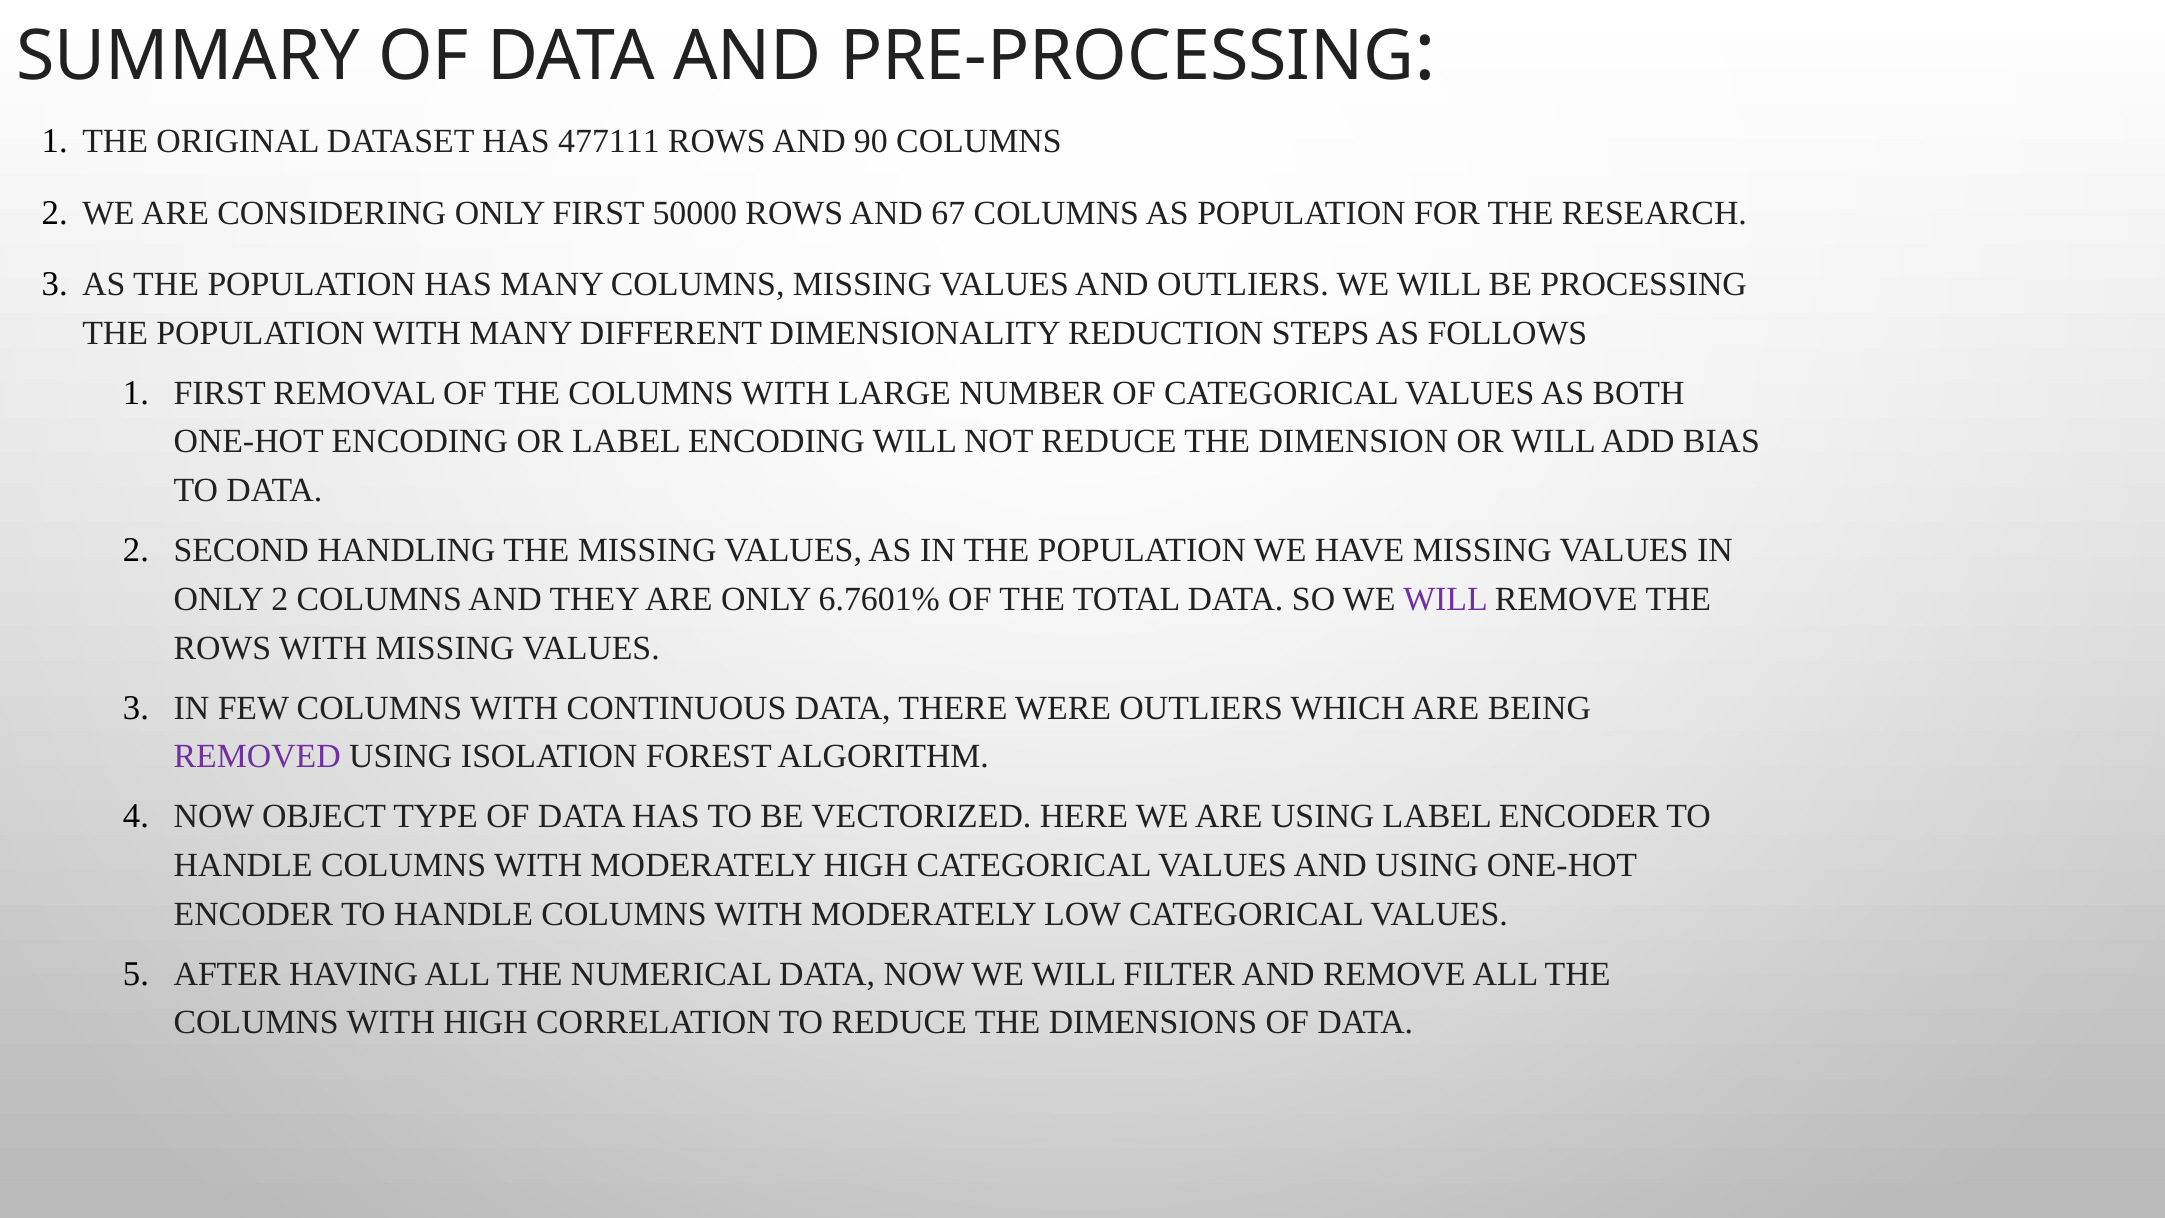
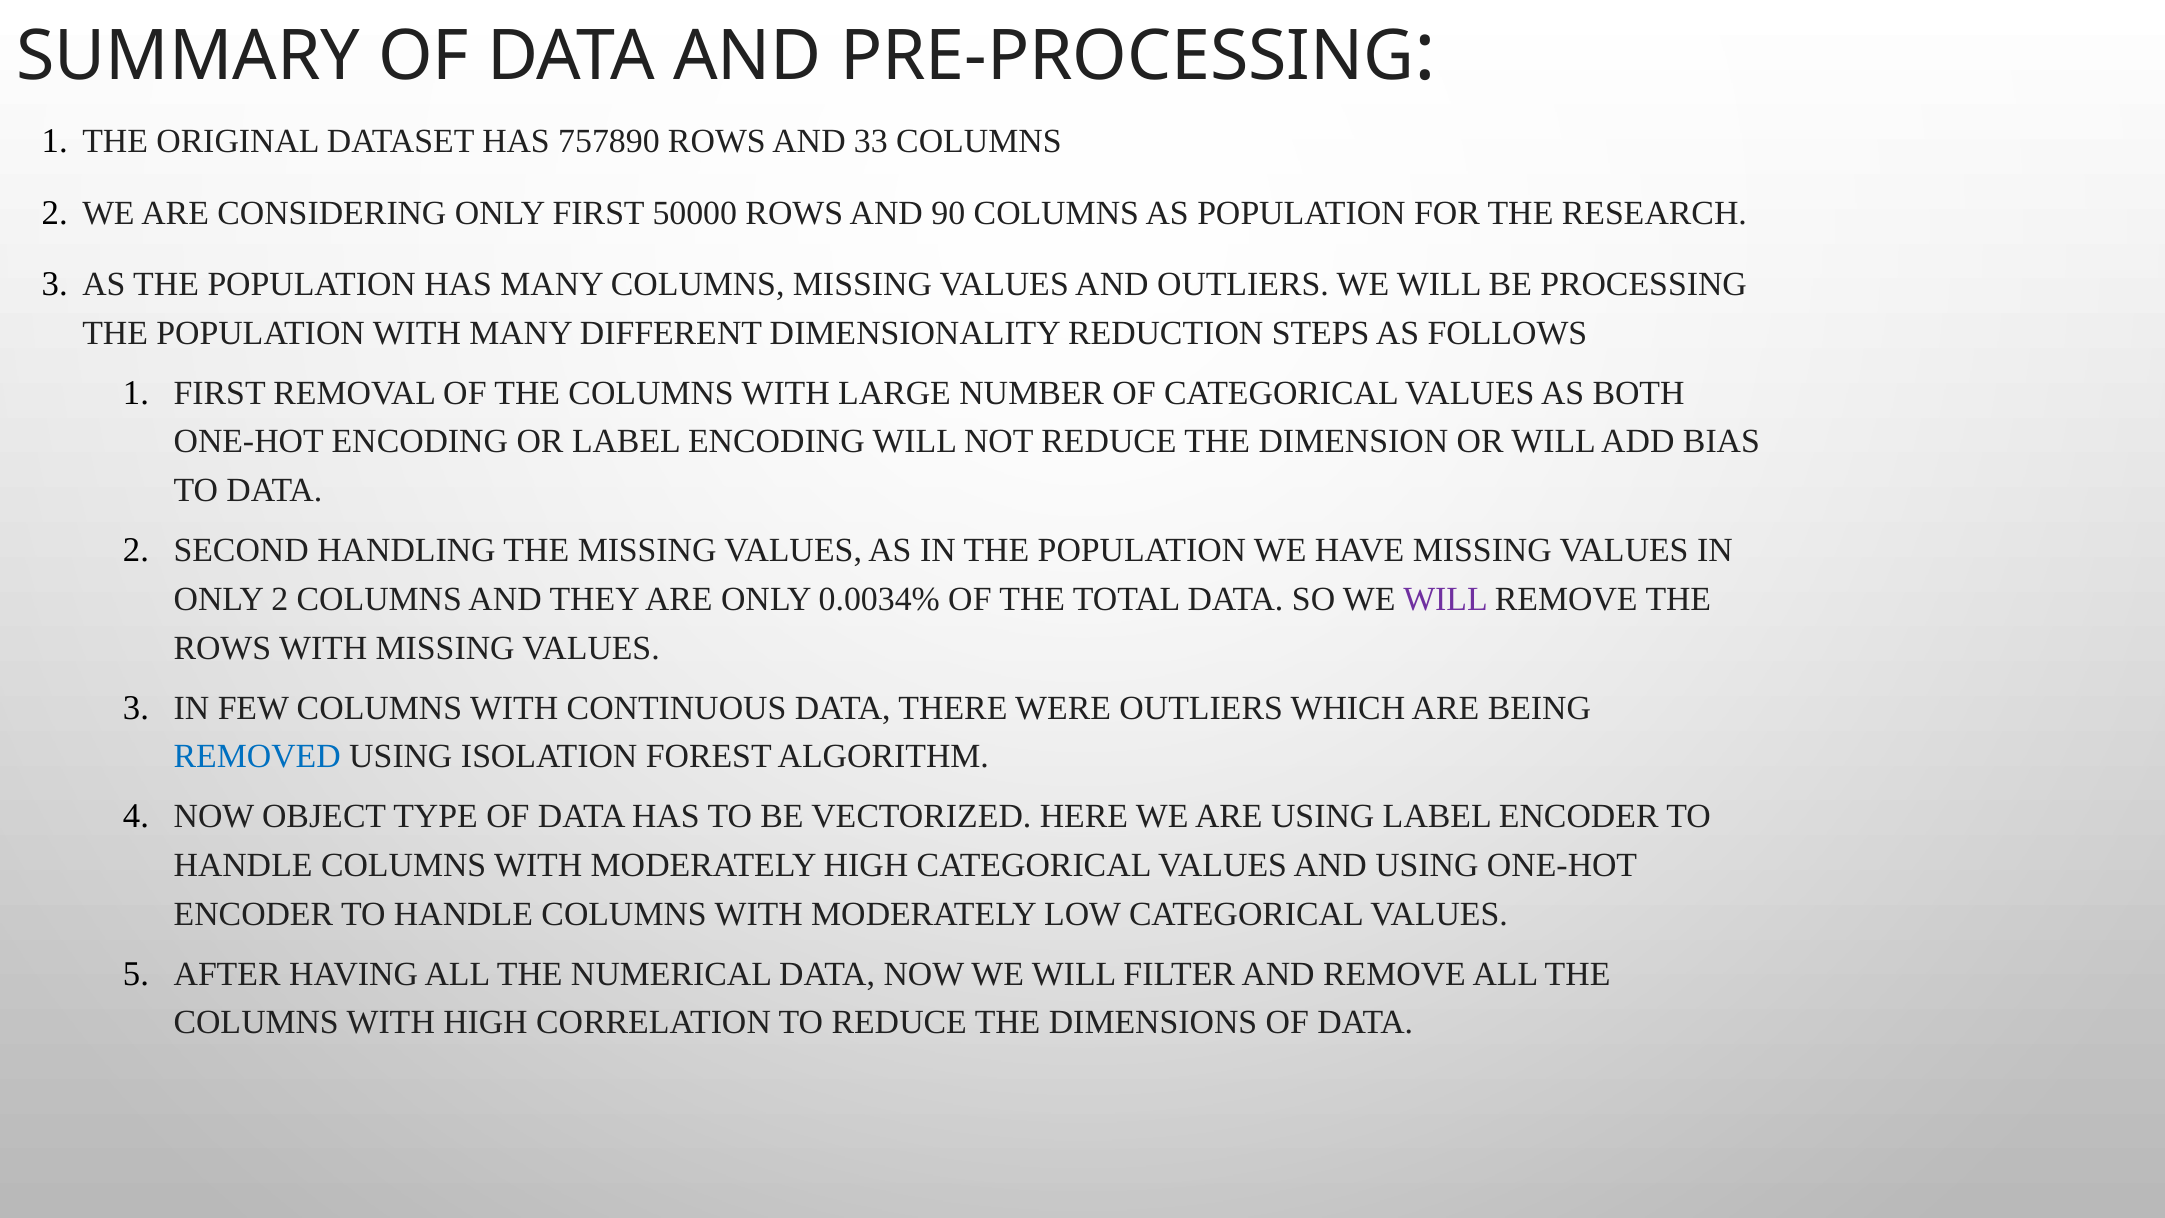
477111: 477111 -> 757890 (609, 142)
90: 90 -> 33 (871, 142)
67: 67 -> 90 (948, 213)
6.7601%: 6.7601% -> 0.0034% (879, 599)
REMOVED colour: purple -> blue (257, 756)
